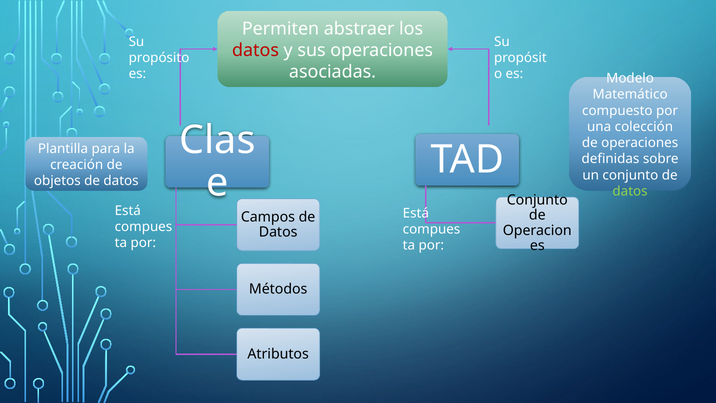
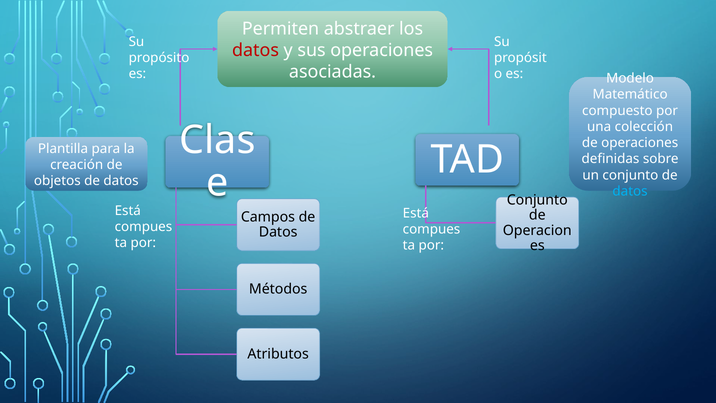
datos colour: light green -> light blue (630, 191)
